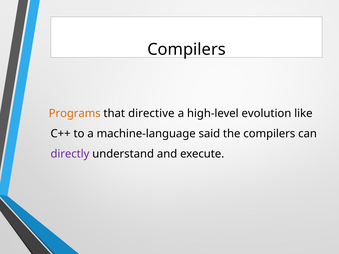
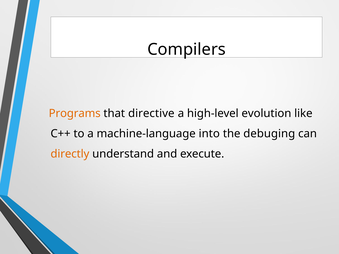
said: said -> into (209, 134)
the compilers: compilers -> debuging (269, 134)
directly colour: purple -> orange (70, 154)
